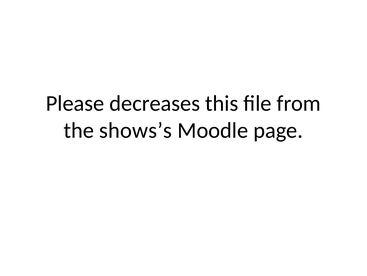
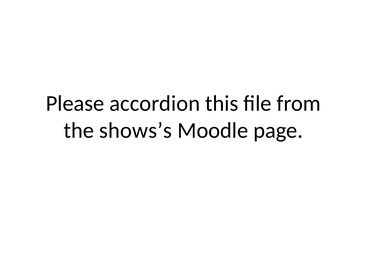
decreases: decreases -> accordion (155, 103)
